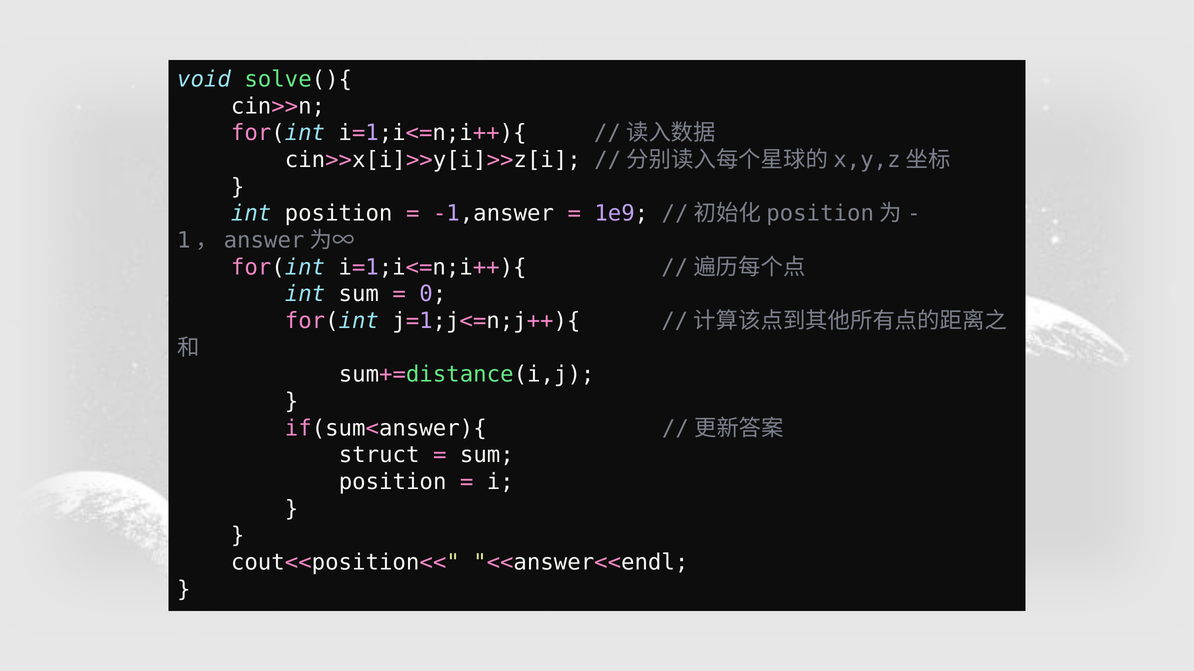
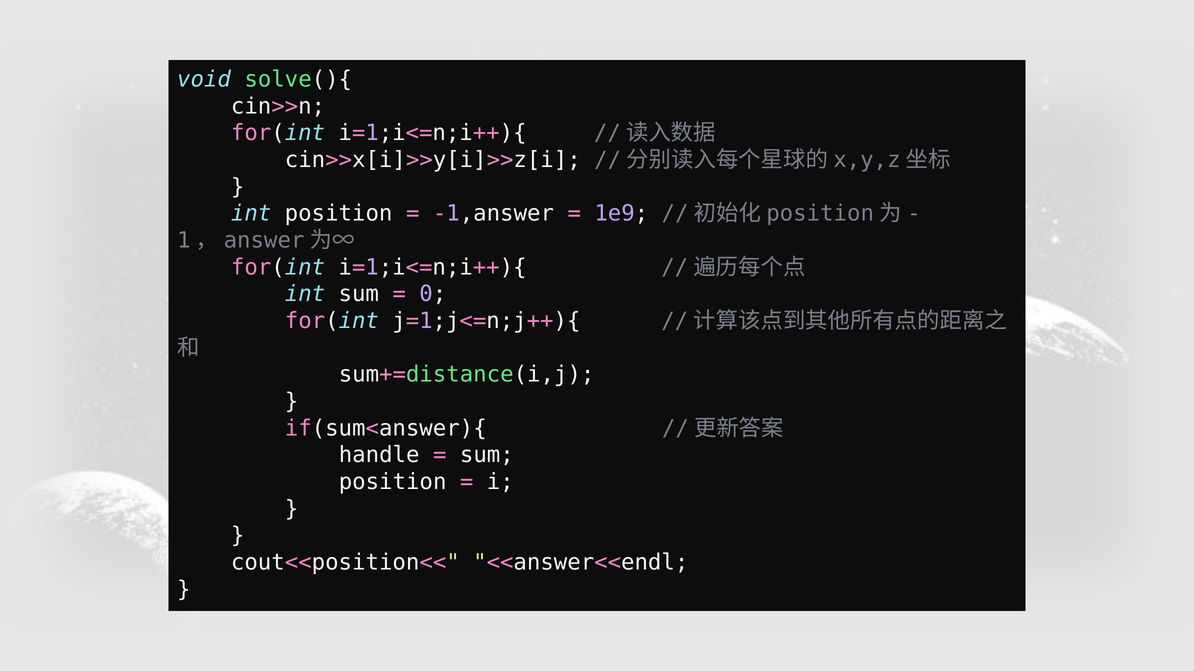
struct: struct -> handle (379, 456)
